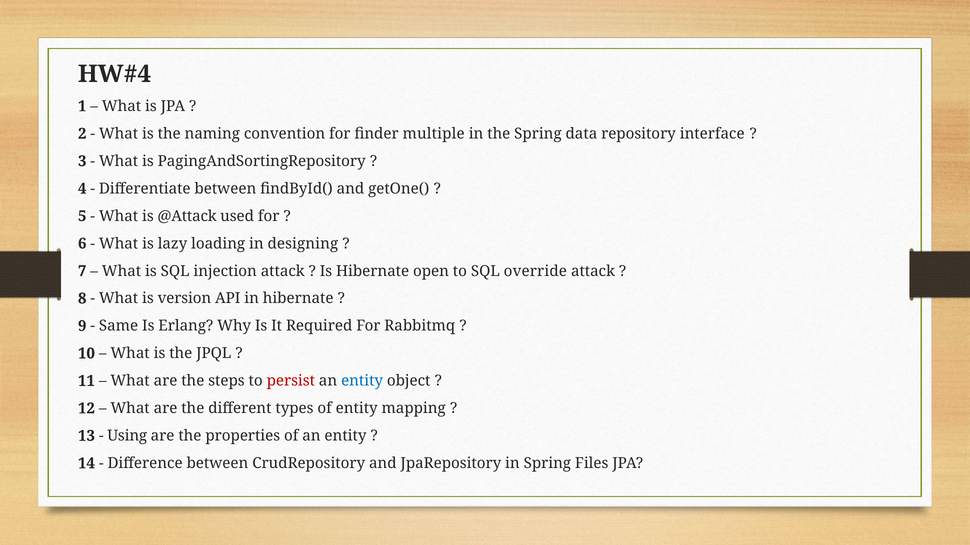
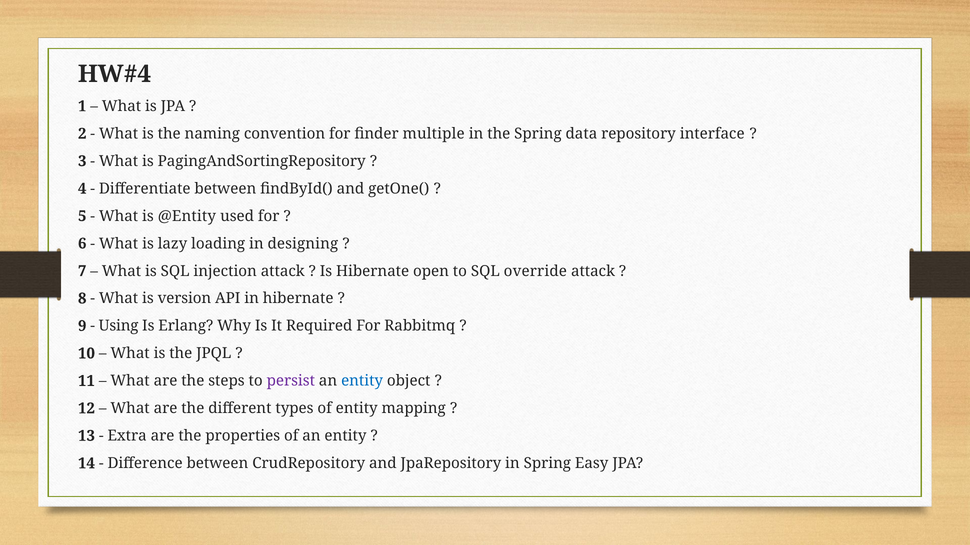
@Attack: @Attack -> @Entity (187, 216)
Same: Same -> Using (119, 326)
persist colour: red -> purple (291, 381)
Using: Using -> Extra (127, 436)
Files: Files -> Easy (592, 464)
